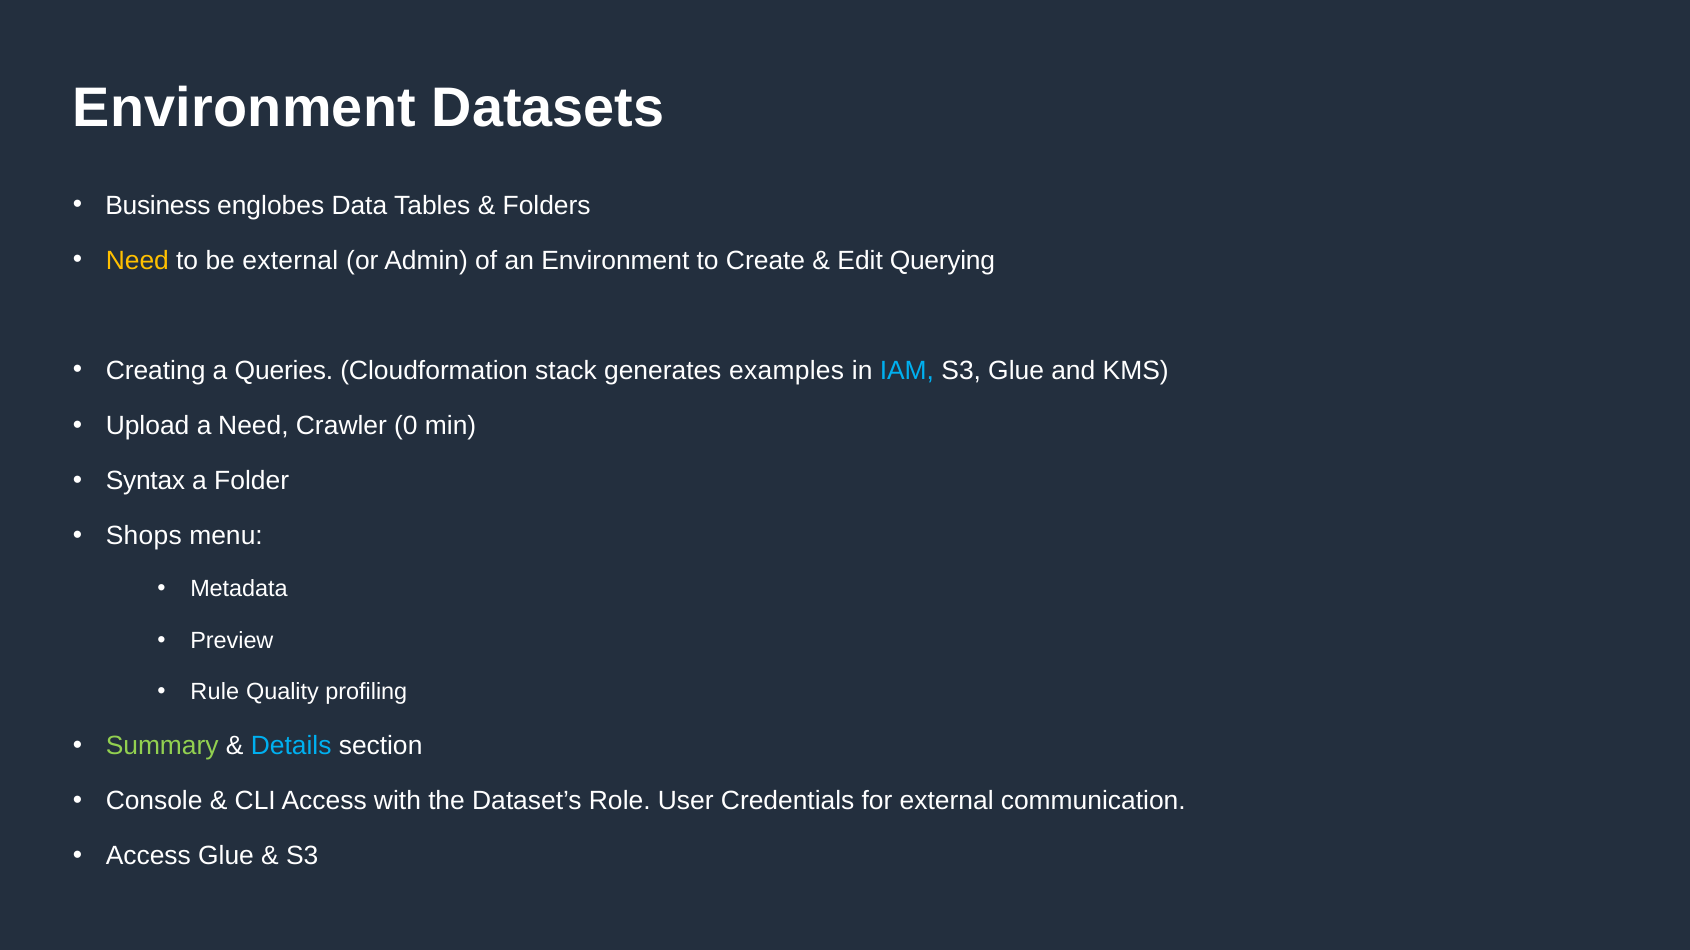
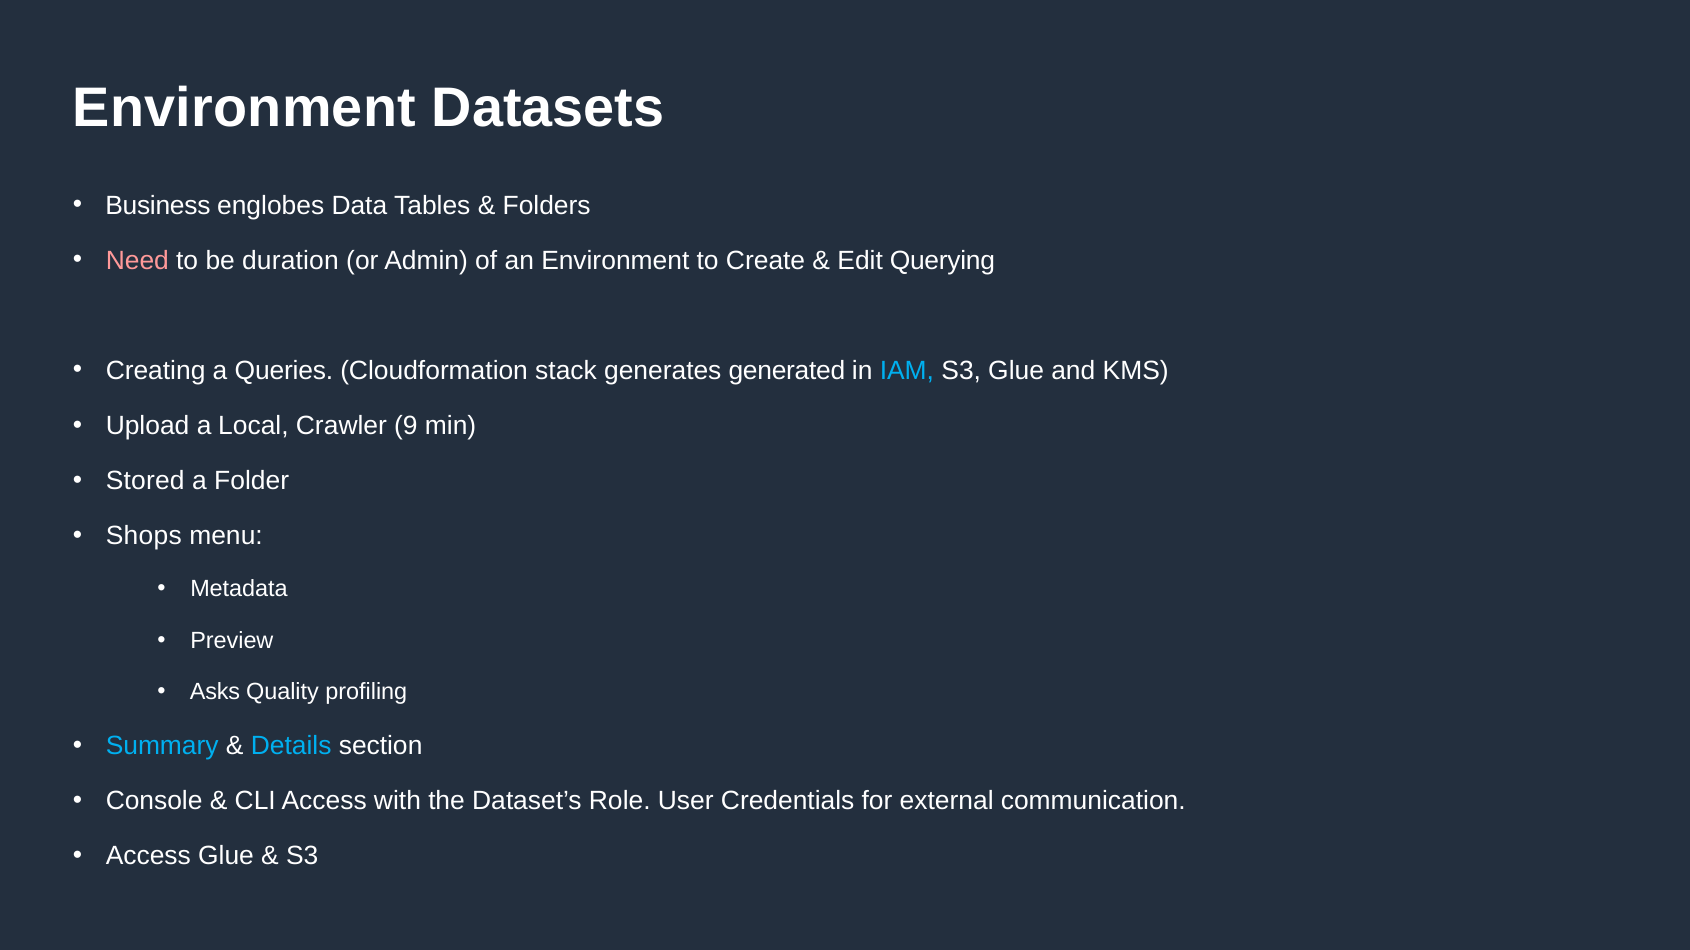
Need colour: yellow -> pink (137, 261)
be external: external -> duration (290, 261)
examples: examples -> generated (787, 371)
a Need: Need -> Local (253, 426)
0: 0 -> 9 (406, 426)
Syntax: Syntax -> Stored (145, 481)
Rule: Rule -> Asks (215, 693)
Summary colour: light green -> light blue (162, 746)
